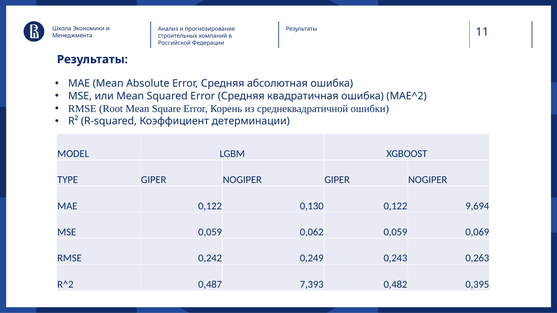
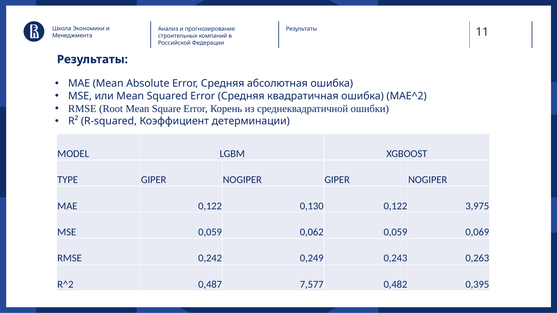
9,694: 9,694 -> 3,975 (477, 206)
7,393: 7,393 -> 7,577 (312, 285)
